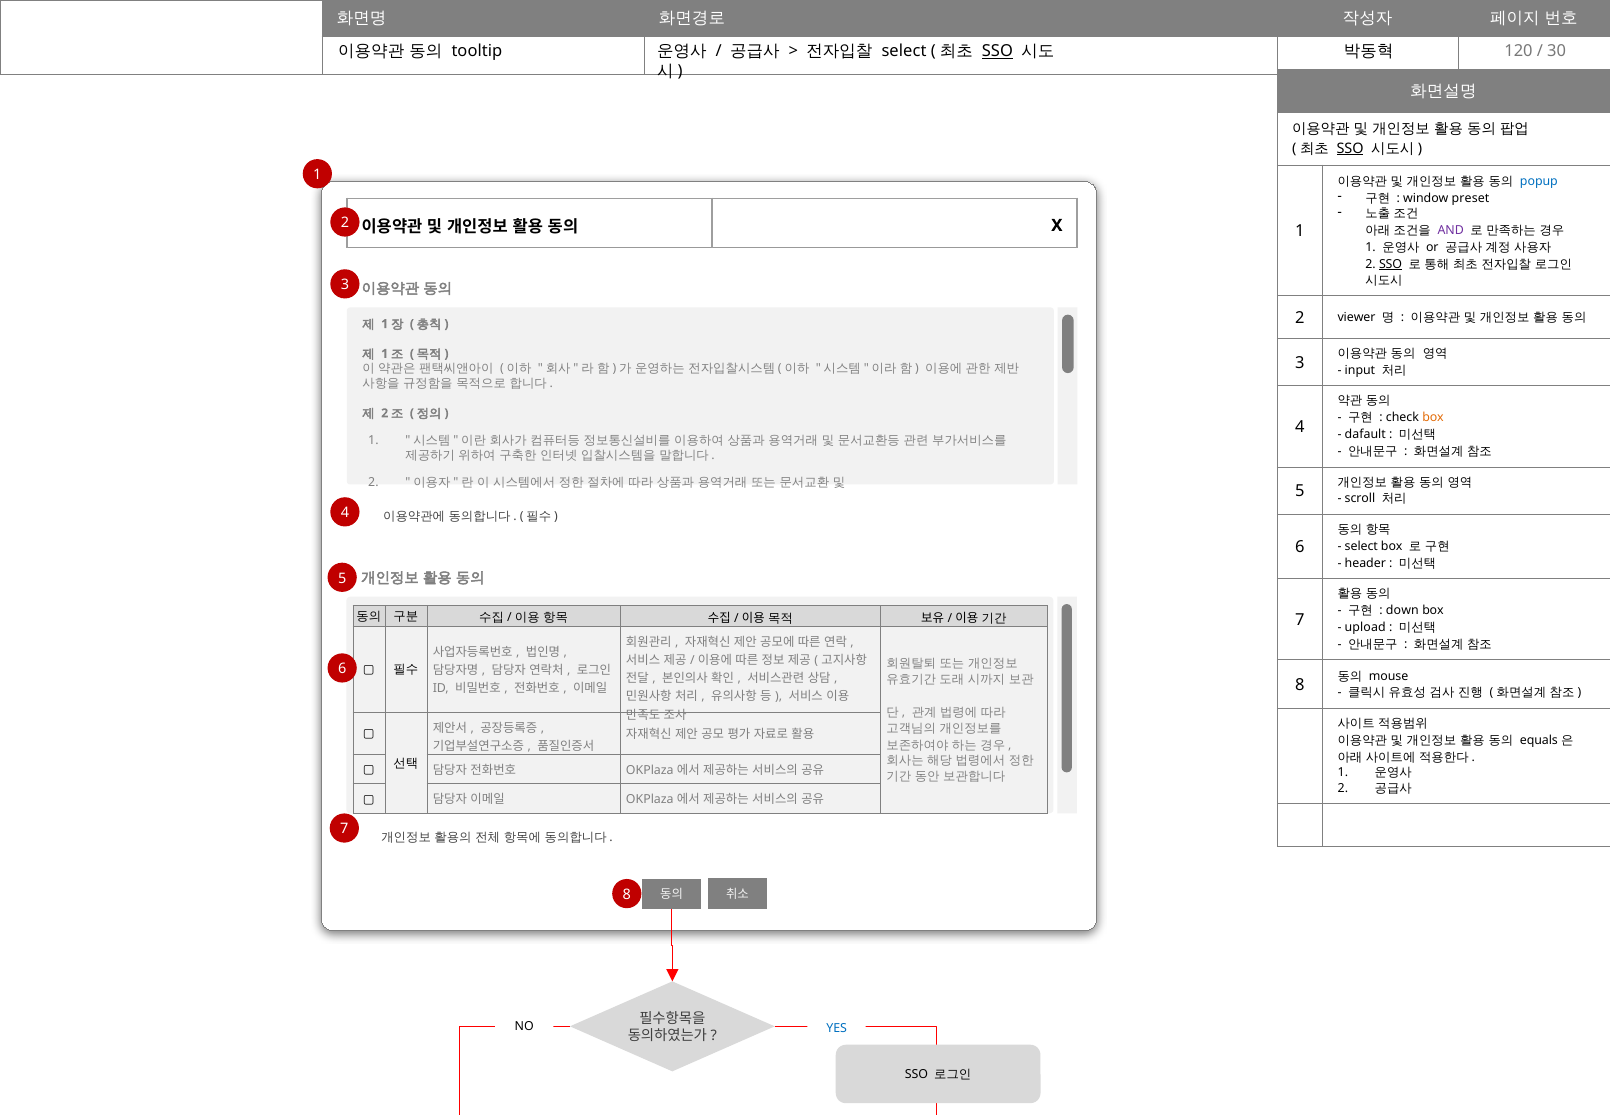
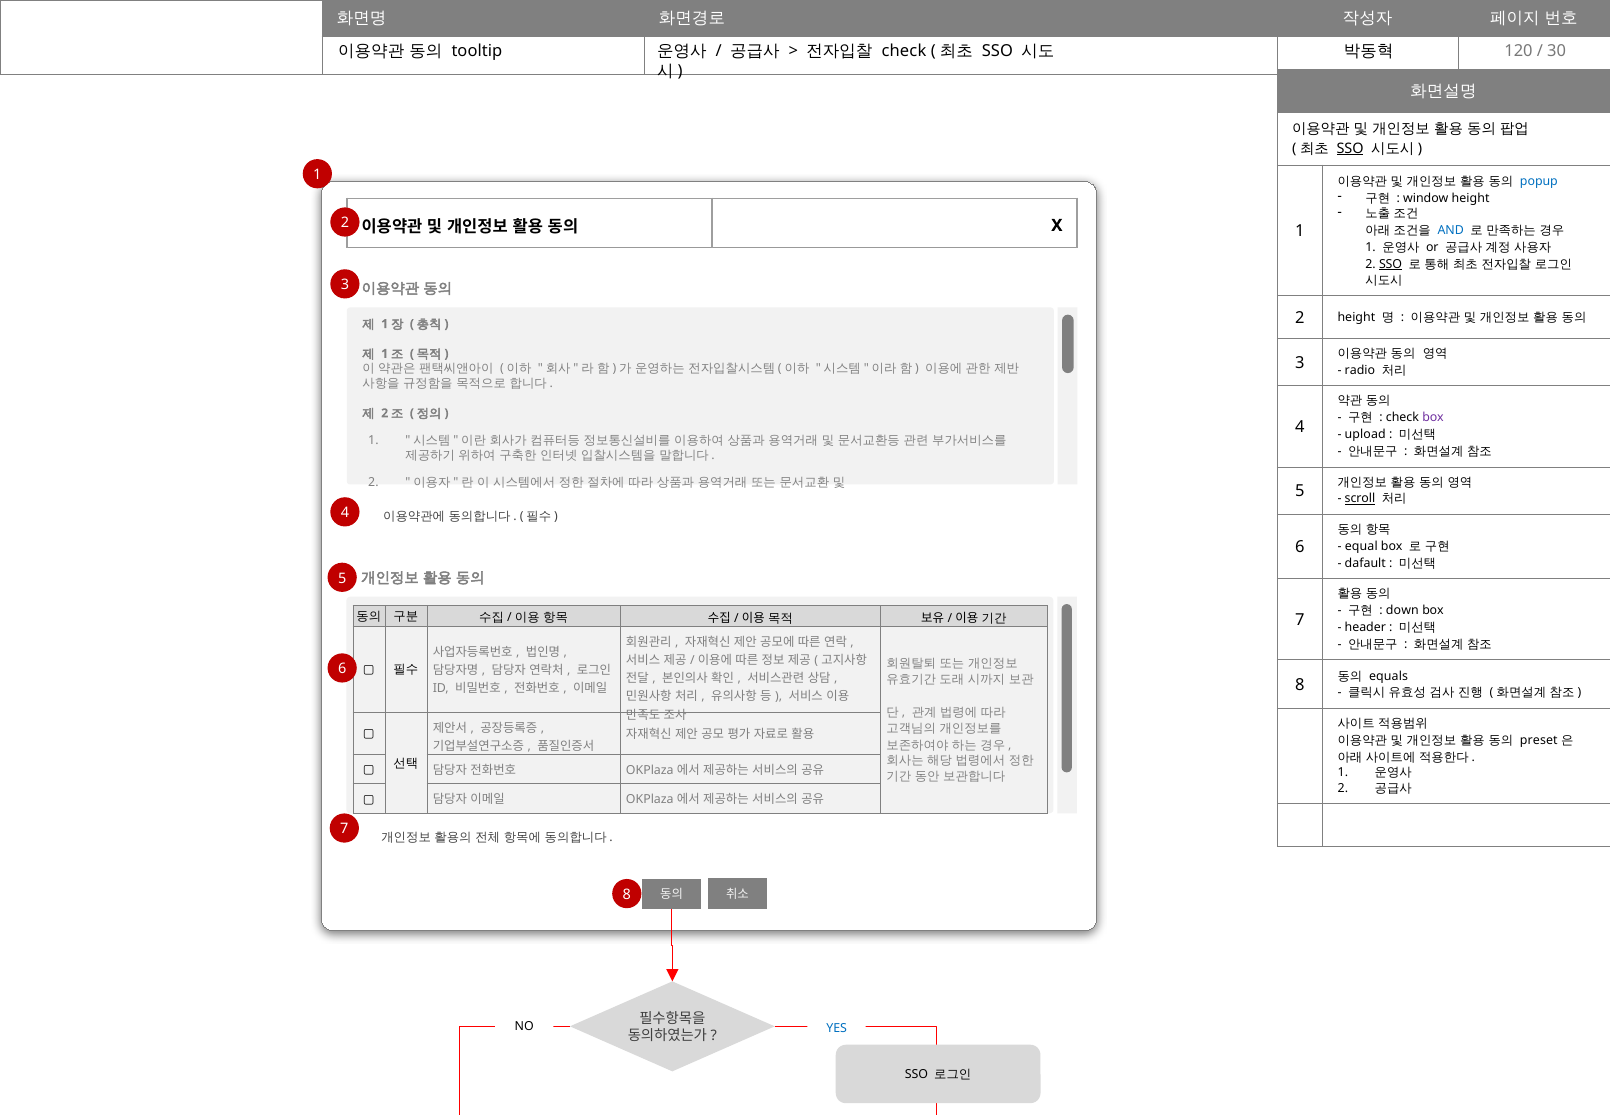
select: select -> check (904, 51)
SSO underline: present -> none (997, 51)
window preset: preset -> height (1471, 198)
AND colour: purple -> blue (1451, 231)
2 viewer: viewer -> height (1356, 317)
input: input -> radio (1360, 370)
box colour: orange -> purple (1433, 418)
dafault: dafault -> upload (1365, 434)
scroll underline: none -> present (1360, 499)
select: select -> equal (1361, 546)
header: header -> dafault (1365, 563)
upload: upload -> header (1365, 627)
mouse: mouse -> equals (1389, 676)
equals: equals -> preset (1539, 740)
